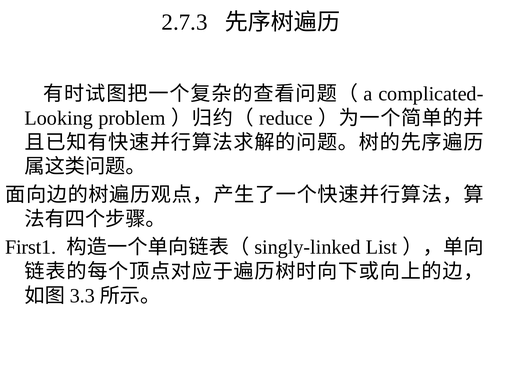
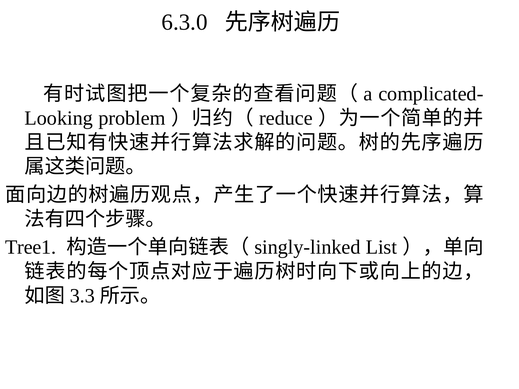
2.7.3: 2.7.3 -> 6.3.0 (185, 22)
First1: First1 -> Tree1 (31, 247)
